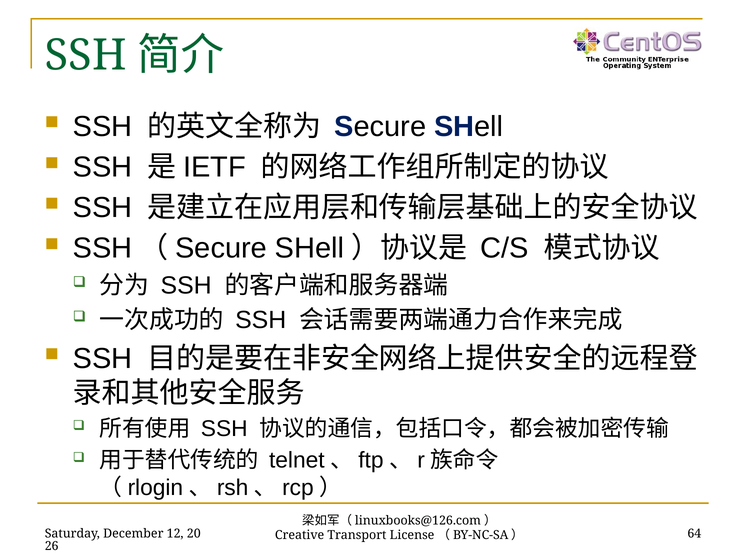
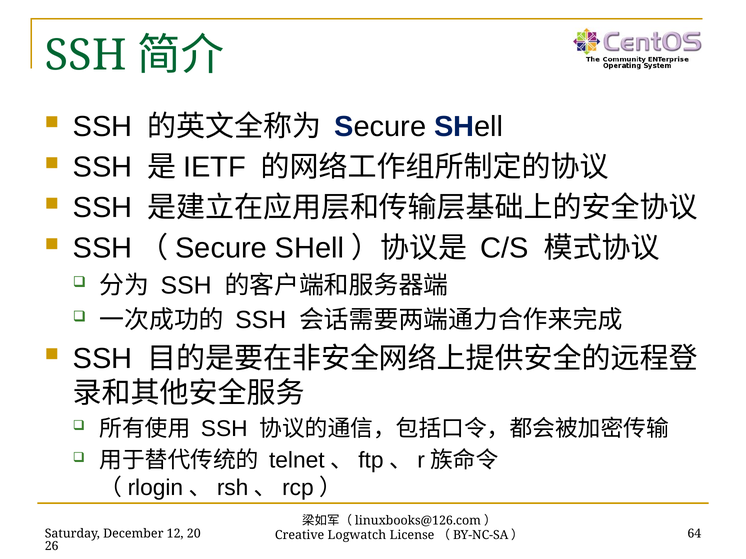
Transport: Transport -> Logwatch (357, 536)
